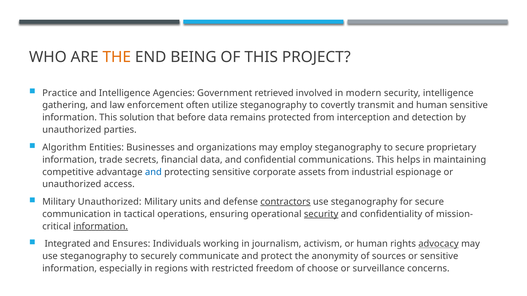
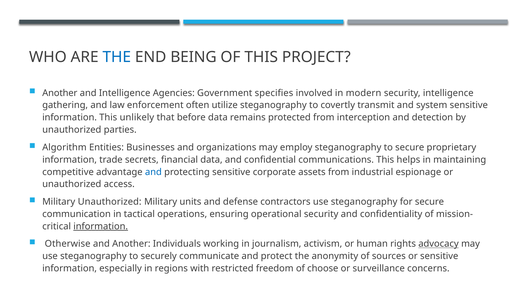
THE colour: orange -> blue (117, 57)
Practice: Practice -> Another (60, 93)
retrieved: retrieved -> specifies (274, 93)
and human: human -> system (432, 105)
solution: solution -> unlikely (137, 118)
contractors underline: present -> none (285, 202)
security underline: present -> none (321, 214)
Integrated: Integrated -> Otherwise (68, 244)
and Ensures: Ensures -> Another (131, 244)
